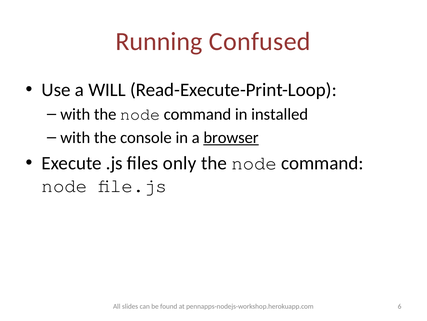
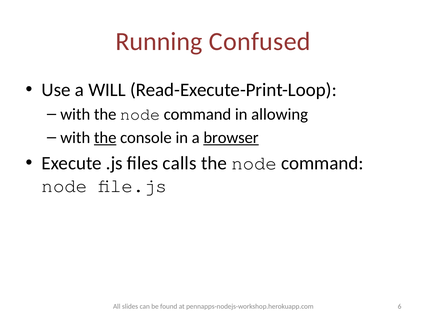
installed: installed -> allowing (280, 114)
the underline: none -> present (105, 137)
only: only -> calls (180, 163)
